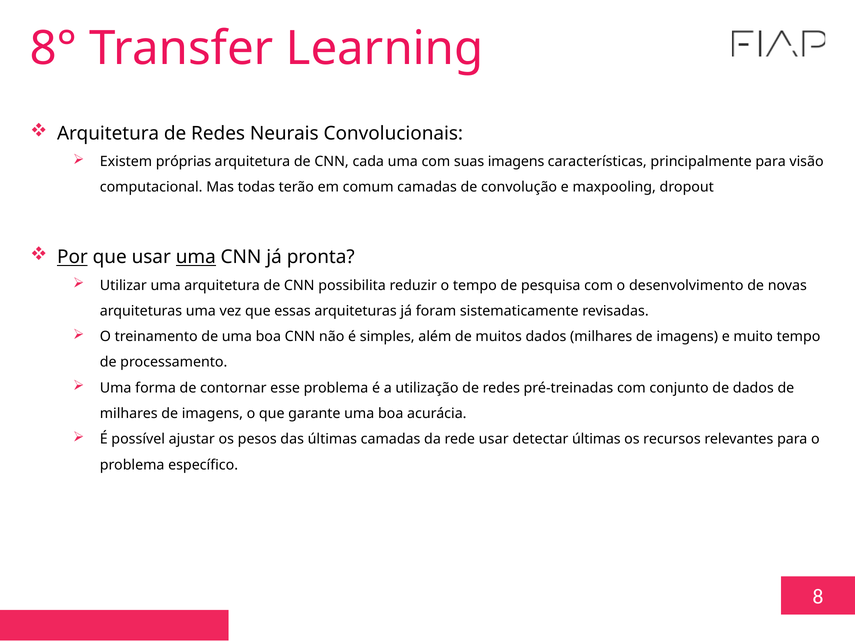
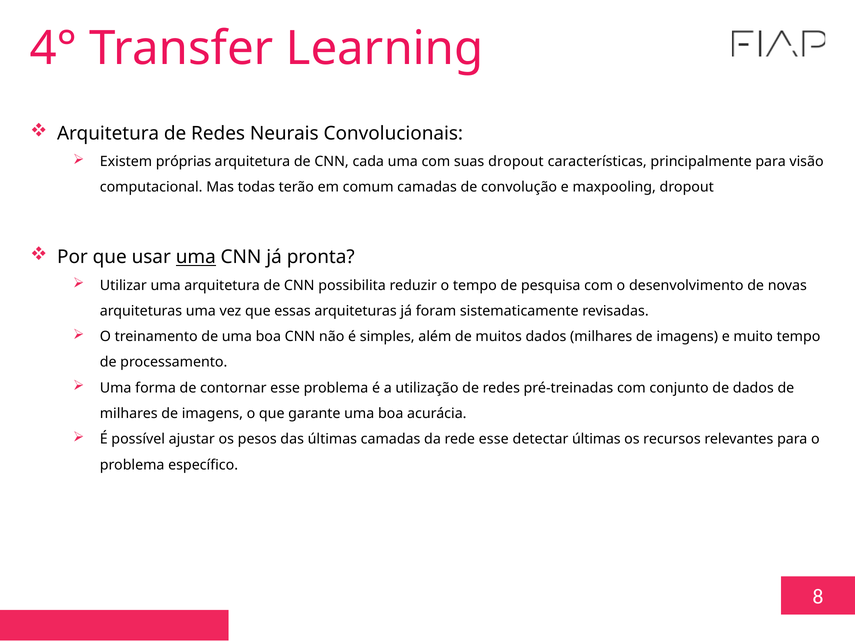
8°: 8° -> 4° (53, 48)
suas imagens: imagens -> dropout (516, 162)
Por underline: present -> none (72, 257)
rede usar: usar -> esse (494, 439)
